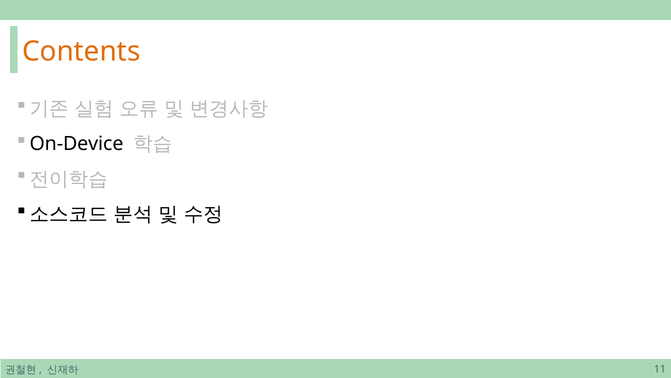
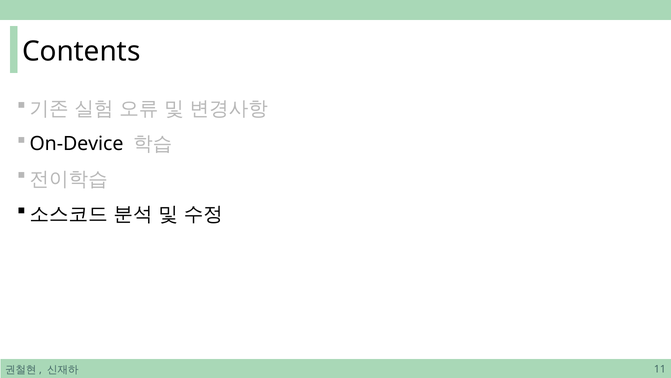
Contents colour: orange -> black (81, 51)
